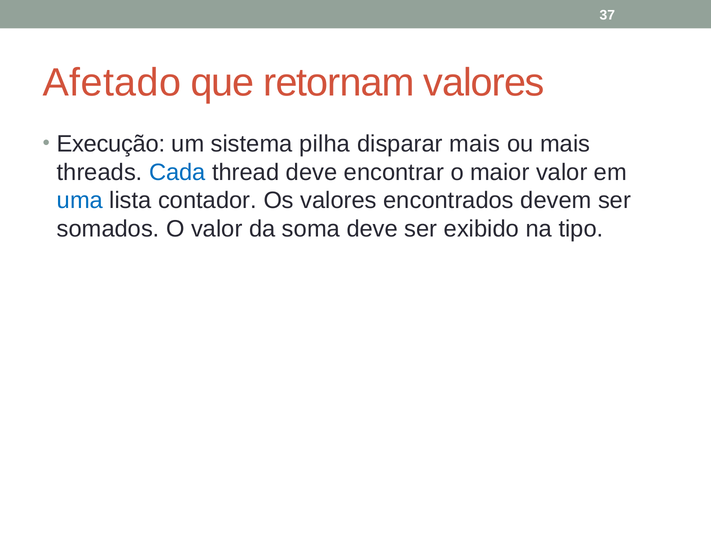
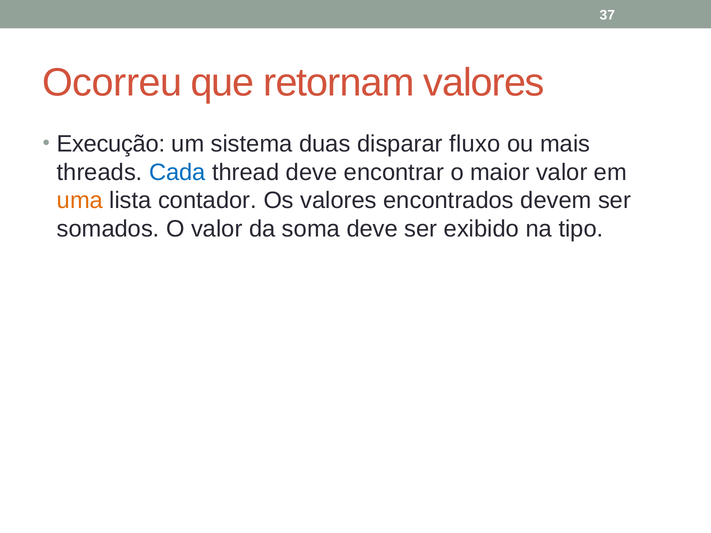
Afetado: Afetado -> Ocorreu (112, 83)
pilha: pilha -> duas (325, 144)
disparar mais: mais -> fluxo (475, 144)
uma colour: blue -> orange (80, 201)
